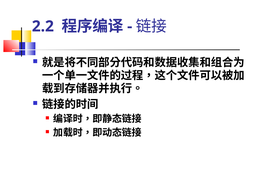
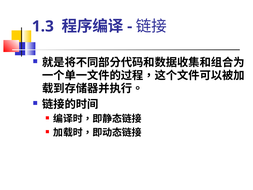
2.2: 2.2 -> 1.3 (43, 26)
